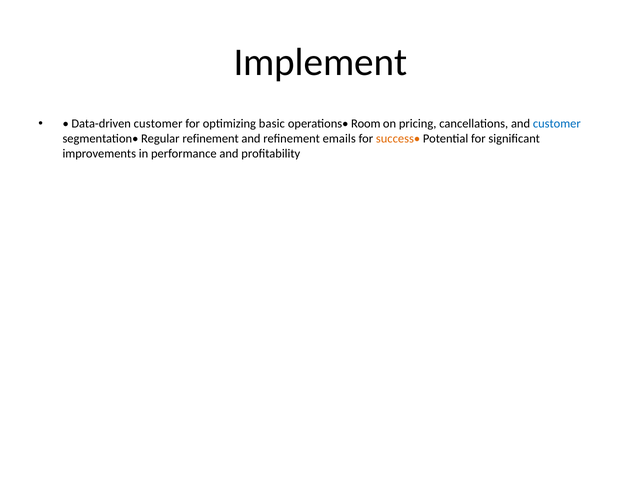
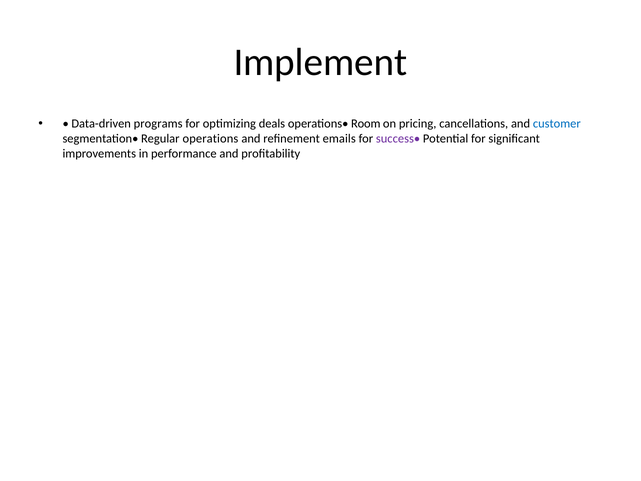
Data-driven customer: customer -> programs (158, 124)
basic: basic -> deals (272, 124)
Regular refinement: refinement -> operations (210, 139)
success• colour: orange -> purple (398, 139)
